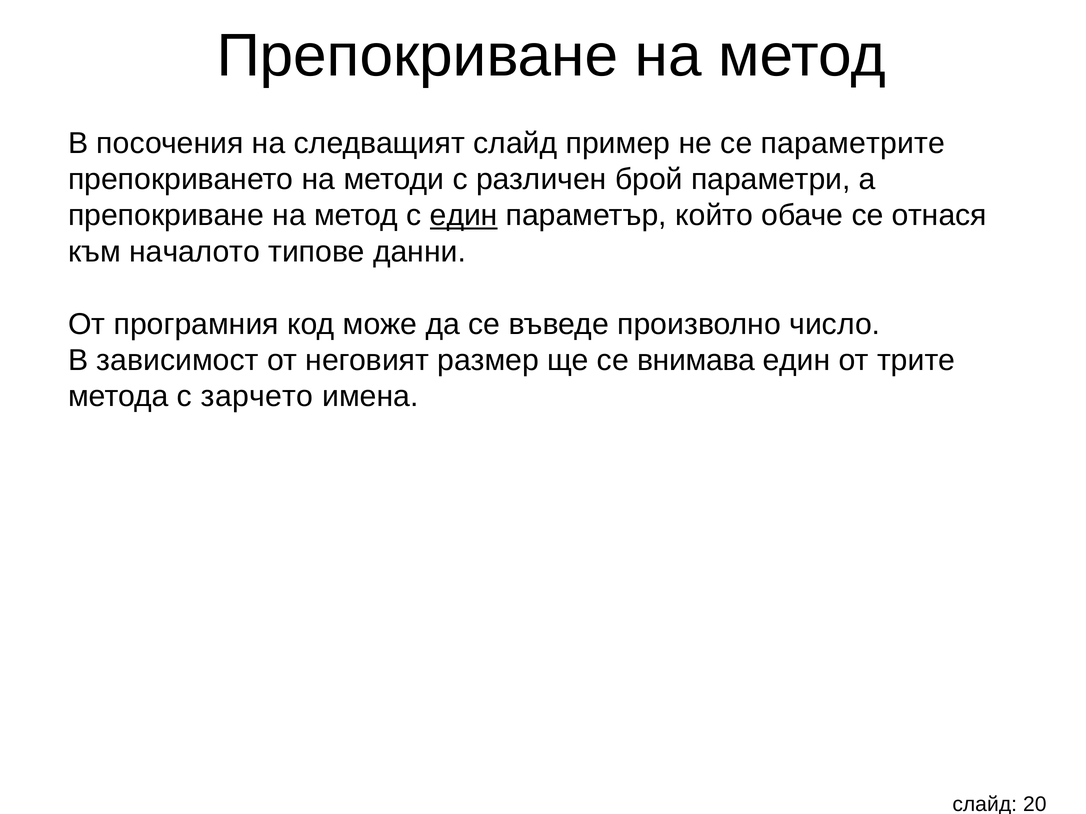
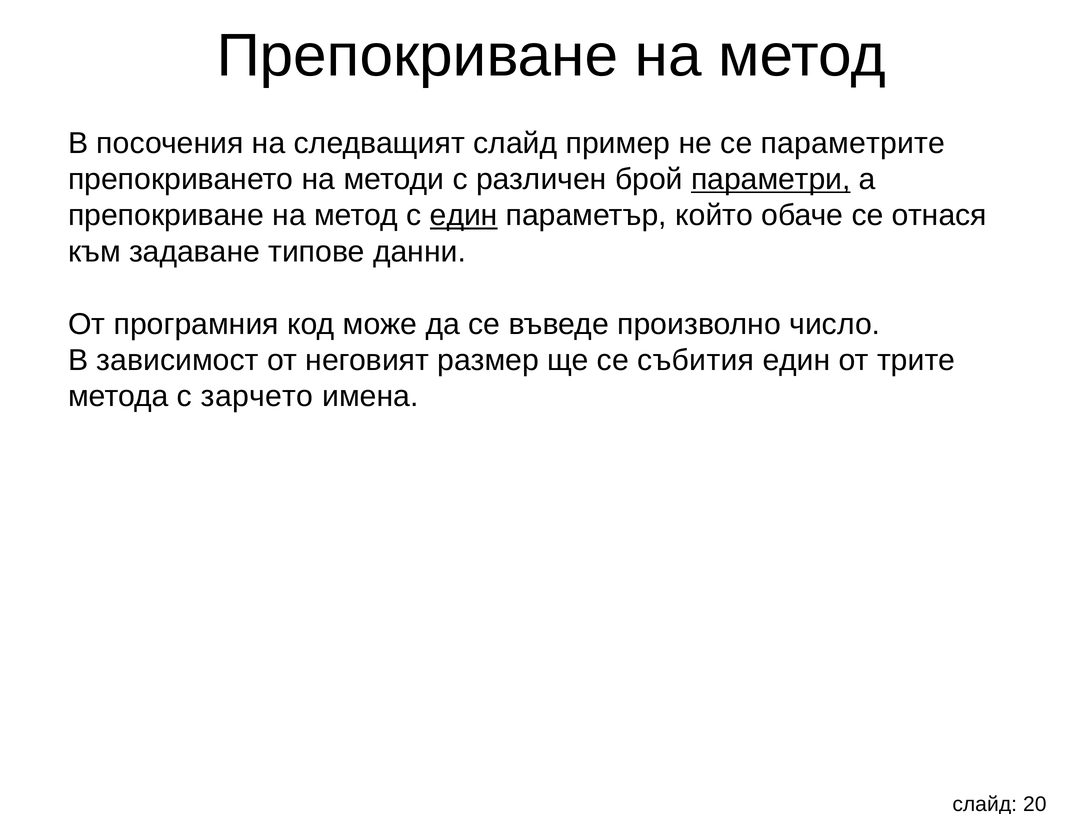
параметри underline: none -> present (771, 179)
началото: началото -> задаване (195, 252)
внимава: внимава -> събития (696, 360)
